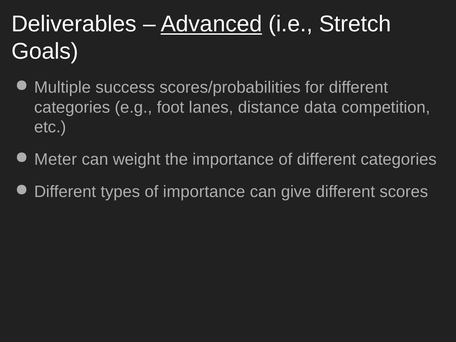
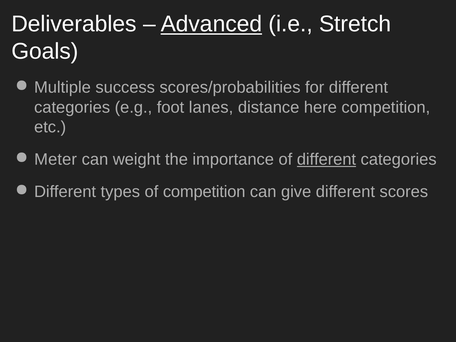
data: data -> here (320, 107)
different underline: none -> present (326, 159)
of importance: importance -> competition (204, 192)
